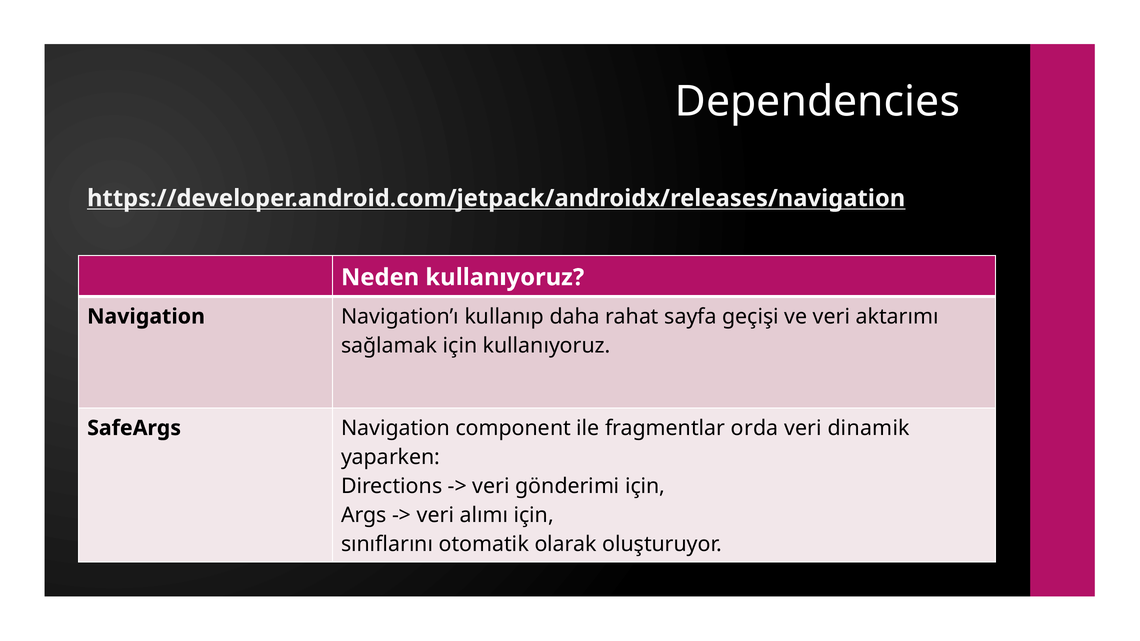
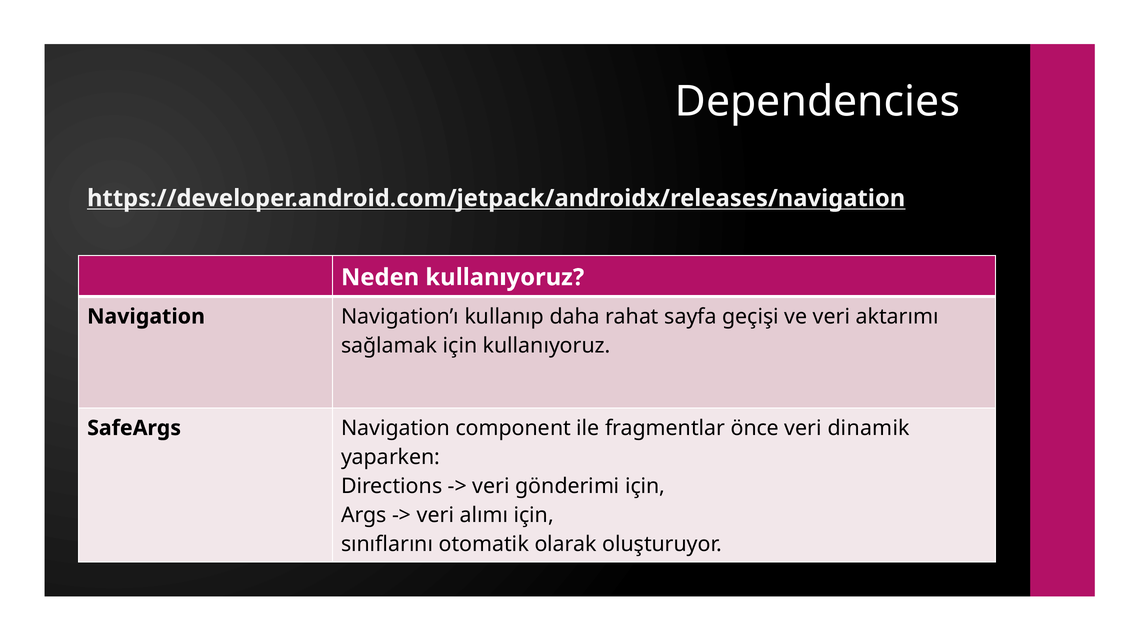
orda: orda -> önce (755, 428)
